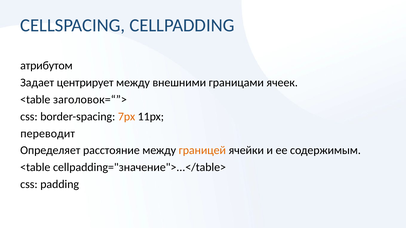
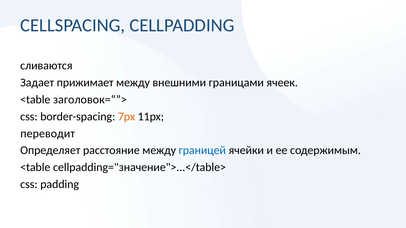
атрибутом: атрибутом -> сливаются (46, 66)
центрирует: центрирует -> прижимает (85, 83)
границей colour: orange -> blue (202, 151)
